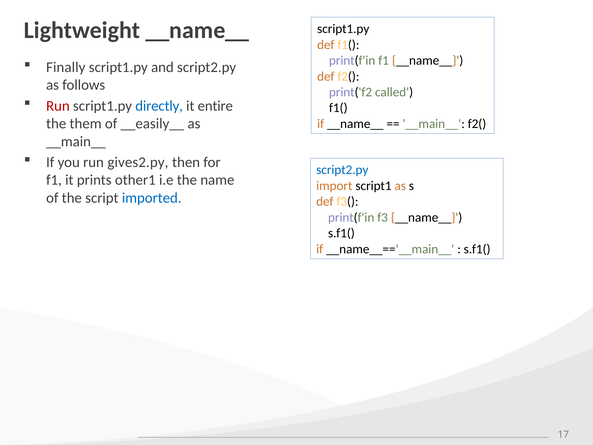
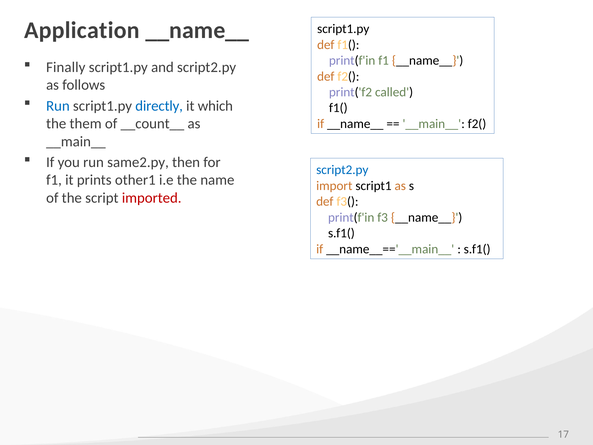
Lightweight: Lightweight -> Application (82, 30)
Run colour: red -> blue (58, 106)
entire: entire -> which (215, 106)
__easily__: __easily__ -> __count__ (152, 124)
gives2.py: gives2.py -> same2.py (138, 162)
imported colour: blue -> red (152, 198)
